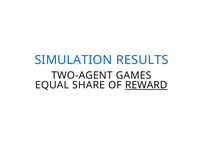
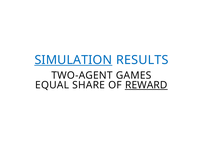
SIMULATION underline: none -> present (73, 60)
